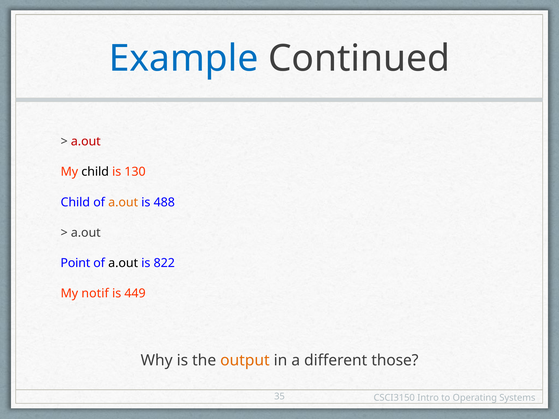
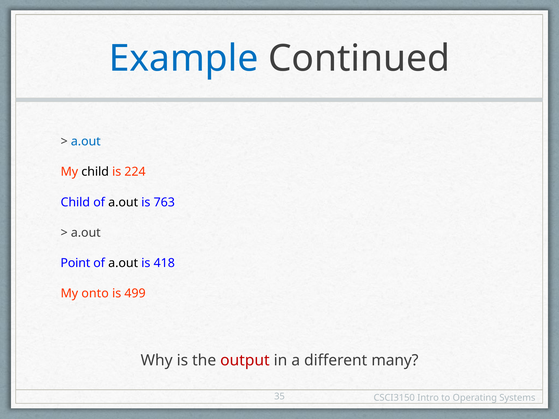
a.out colour: red -> blue (86, 142)
130: 130 -> 224 (135, 172)
a.out colour: orange -> black (123, 202)
488: 488 -> 763 (164, 202)
822: 822 -> 418 (164, 263)
notif: notif -> onto (95, 294)
449: 449 -> 499 (135, 294)
output colour: orange -> red (245, 360)
those: those -> many (395, 360)
